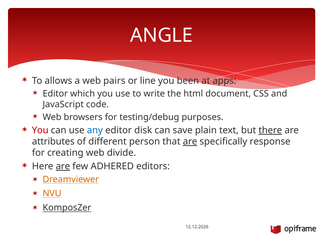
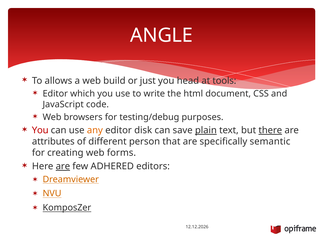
pairs: pairs -> build (114, 81)
line: line -> just (148, 81)
been: been -> head (188, 81)
apps: apps -> tools (224, 81)
any colour: blue -> orange (95, 130)
plain underline: none -> present (206, 130)
are underline: present -> none (190, 142)
response: response -> semantic (270, 142)
divide: divide -> forms (121, 153)
